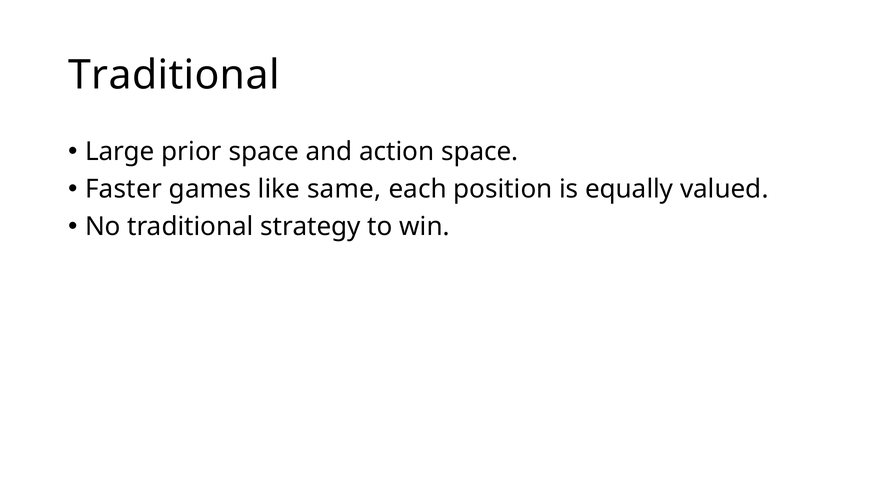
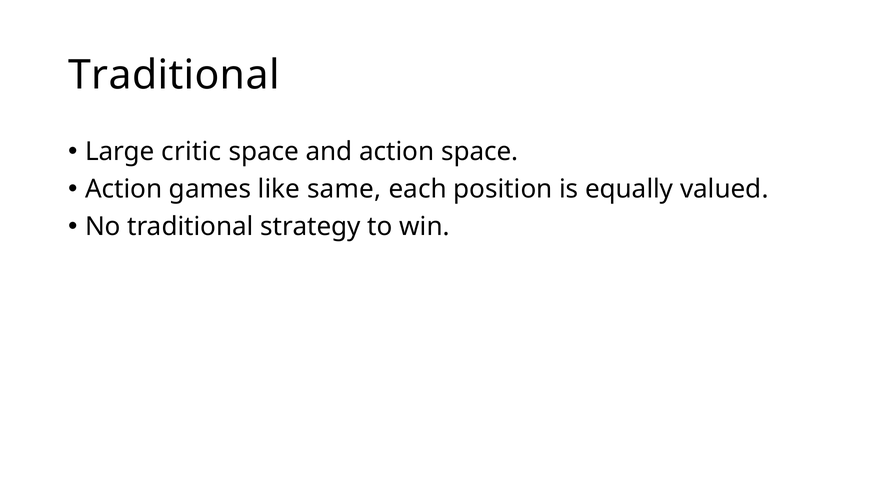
prior: prior -> critic (191, 151)
Faster: Faster -> Action (124, 189)
